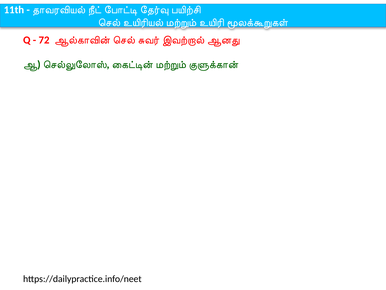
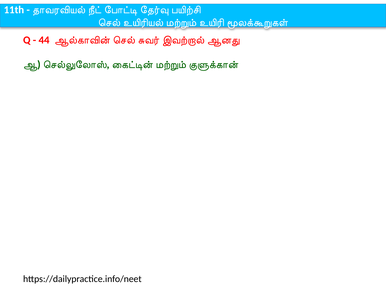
72: 72 -> 44 (44, 40)
